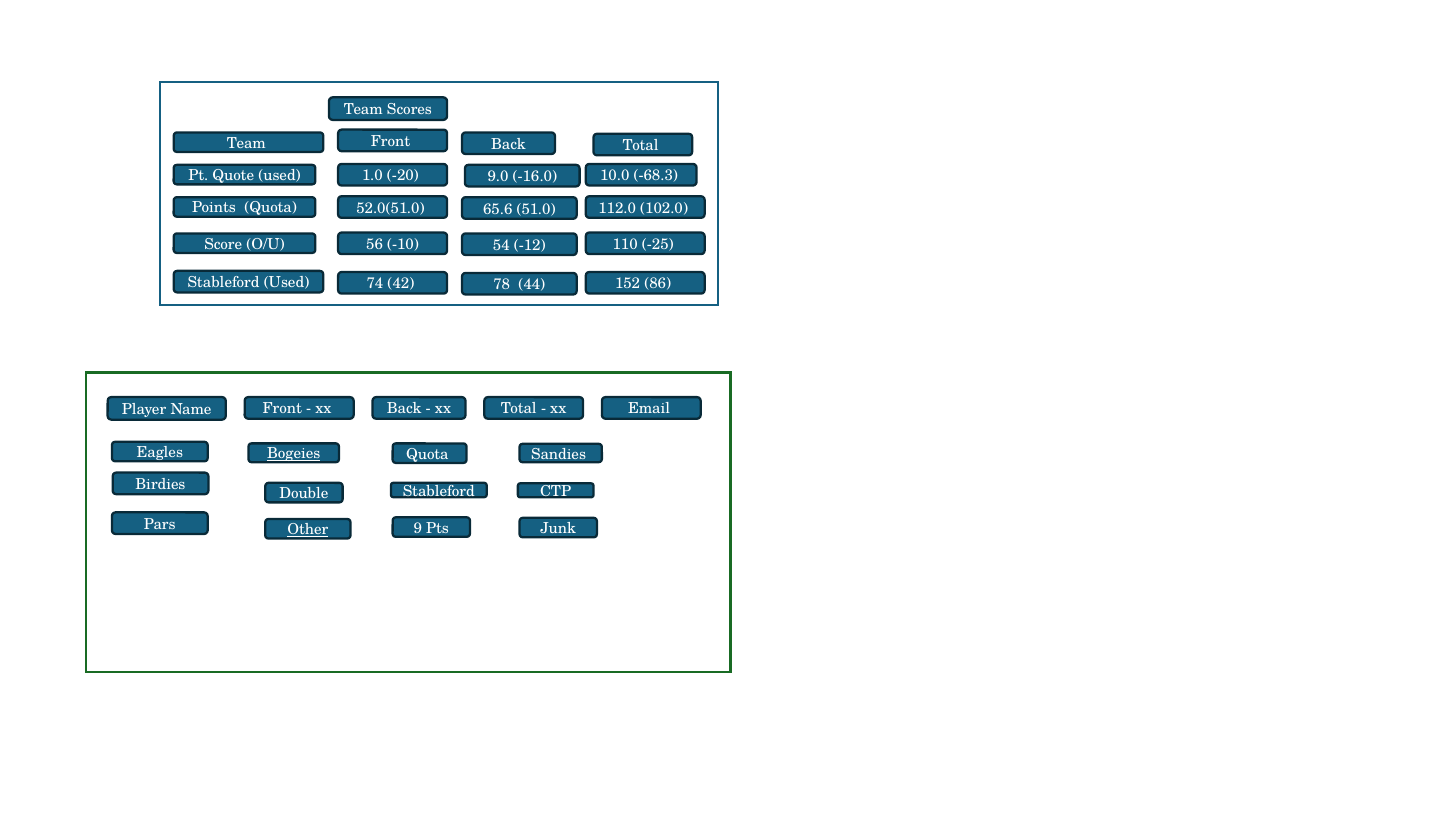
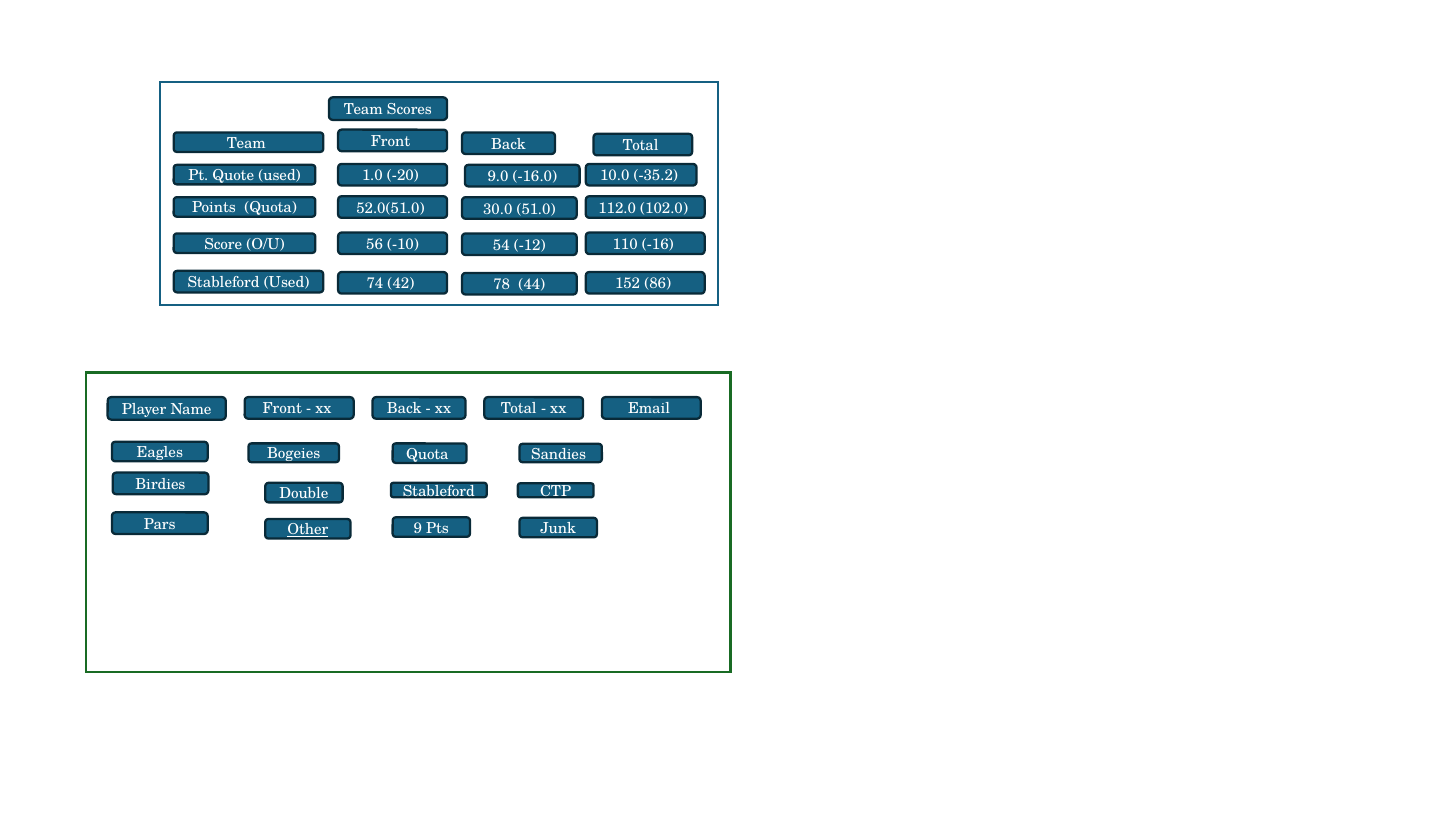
-68.3: -68.3 -> -35.2 (656, 176)
65.6: 65.6 -> 30.0 (498, 209)
-25: -25 -> -16 (658, 244)
Bogeies underline: present -> none (294, 454)
